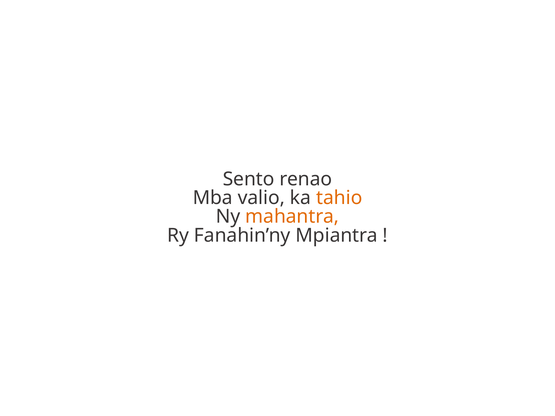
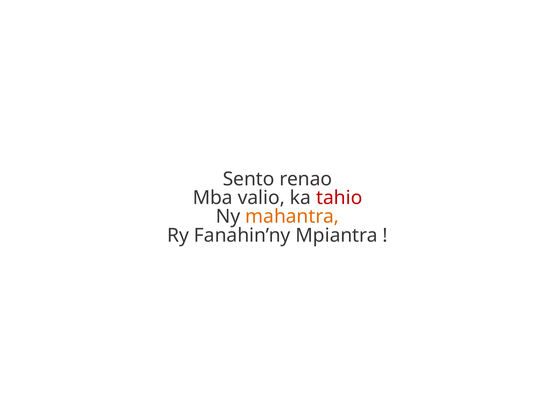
tahio colour: orange -> red (339, 198)
